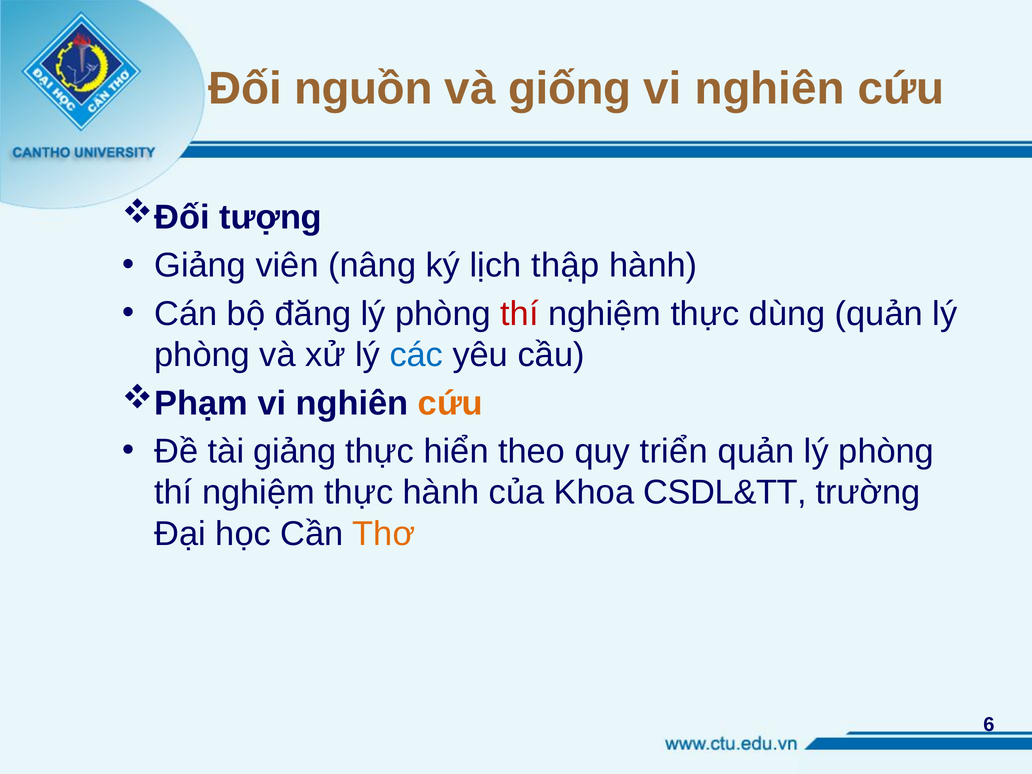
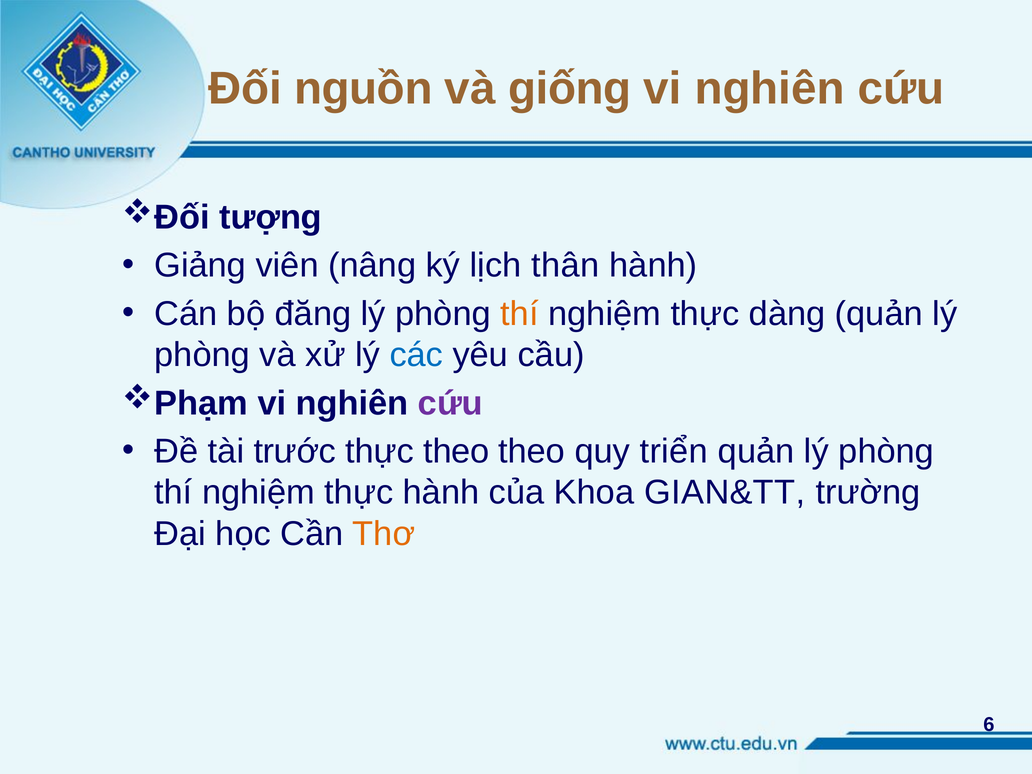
thập: thập -> thân (565, 266)
thí colour: red -> orange (519, 314)
dùng: dùng -> dàng (787, 314)
cứu colour: orange -> purple (450, 403)
tài giảng: giảng -> trước (295, 451)
thực hiển: hiển -> theo (456, 451)
CSDL&TT: CSDL&TT -> GIAN&TT (725, 493)
